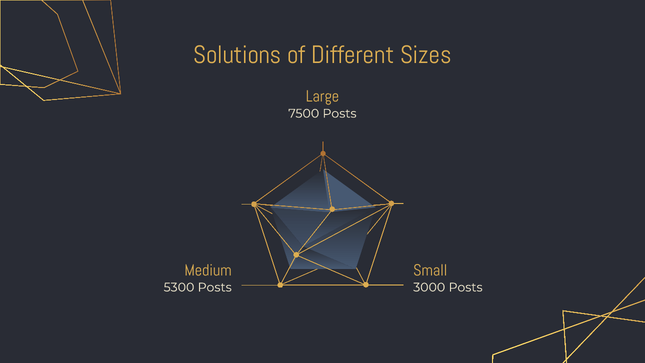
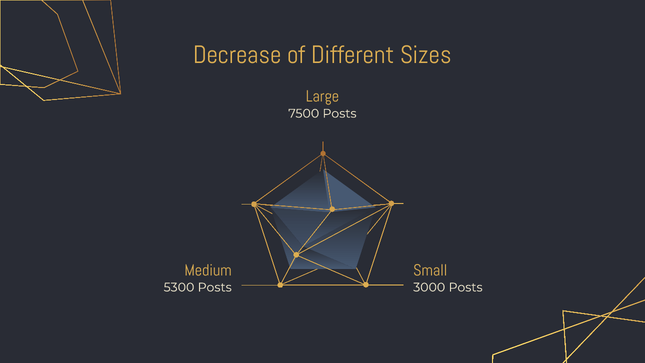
Solutions: Solutions -> Decrease (237, 55)
